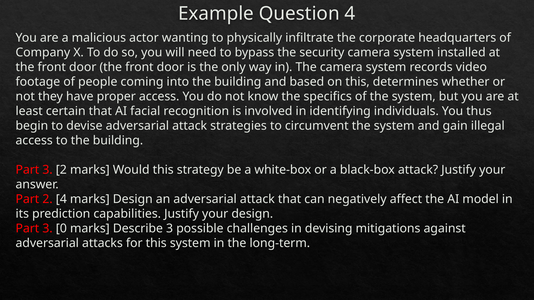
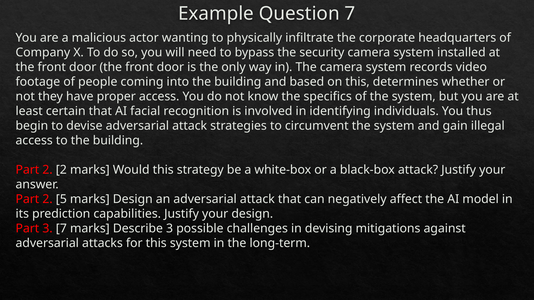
Question 4: 4 -> 7 (350, 14)
3: 3 -> 2 (48, 170)
2 4: 4 -> 5 (61, 199)
3 0: 0 -> 7 (61, 229)
